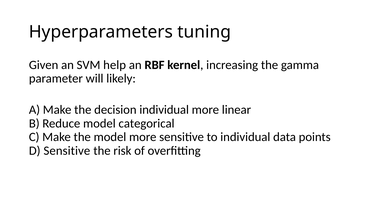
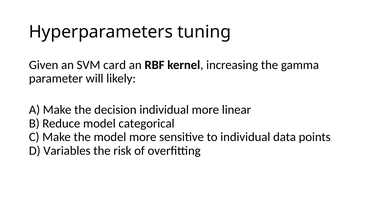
help: help -> card (115, 65)
D Sensitive: Sensitive -> Variables (67, 151)
